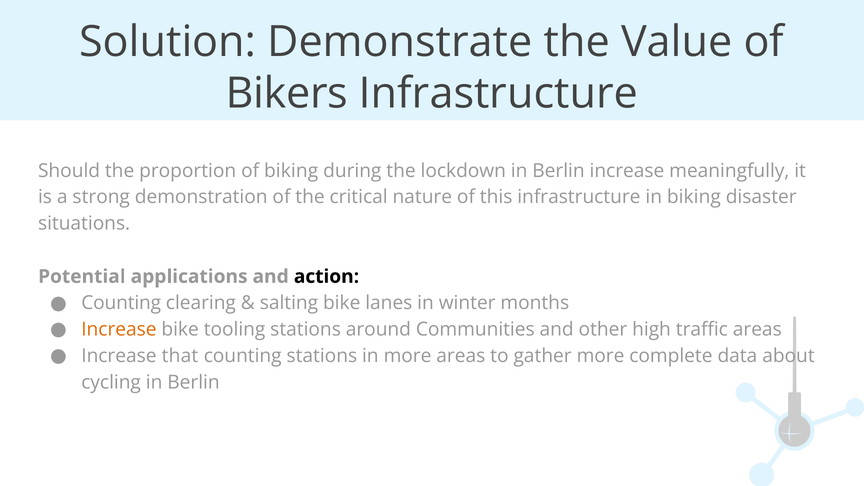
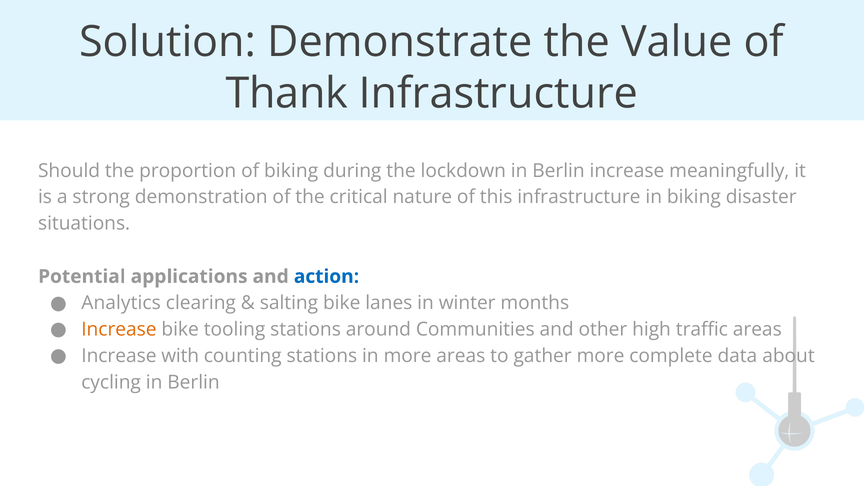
Bikers: Bikers -> Thank (287, 94)
action colour: black -> blue (326, 277)
Counting: Counting -> Analytics (121, 303)
that: that -> with (180, 356)
